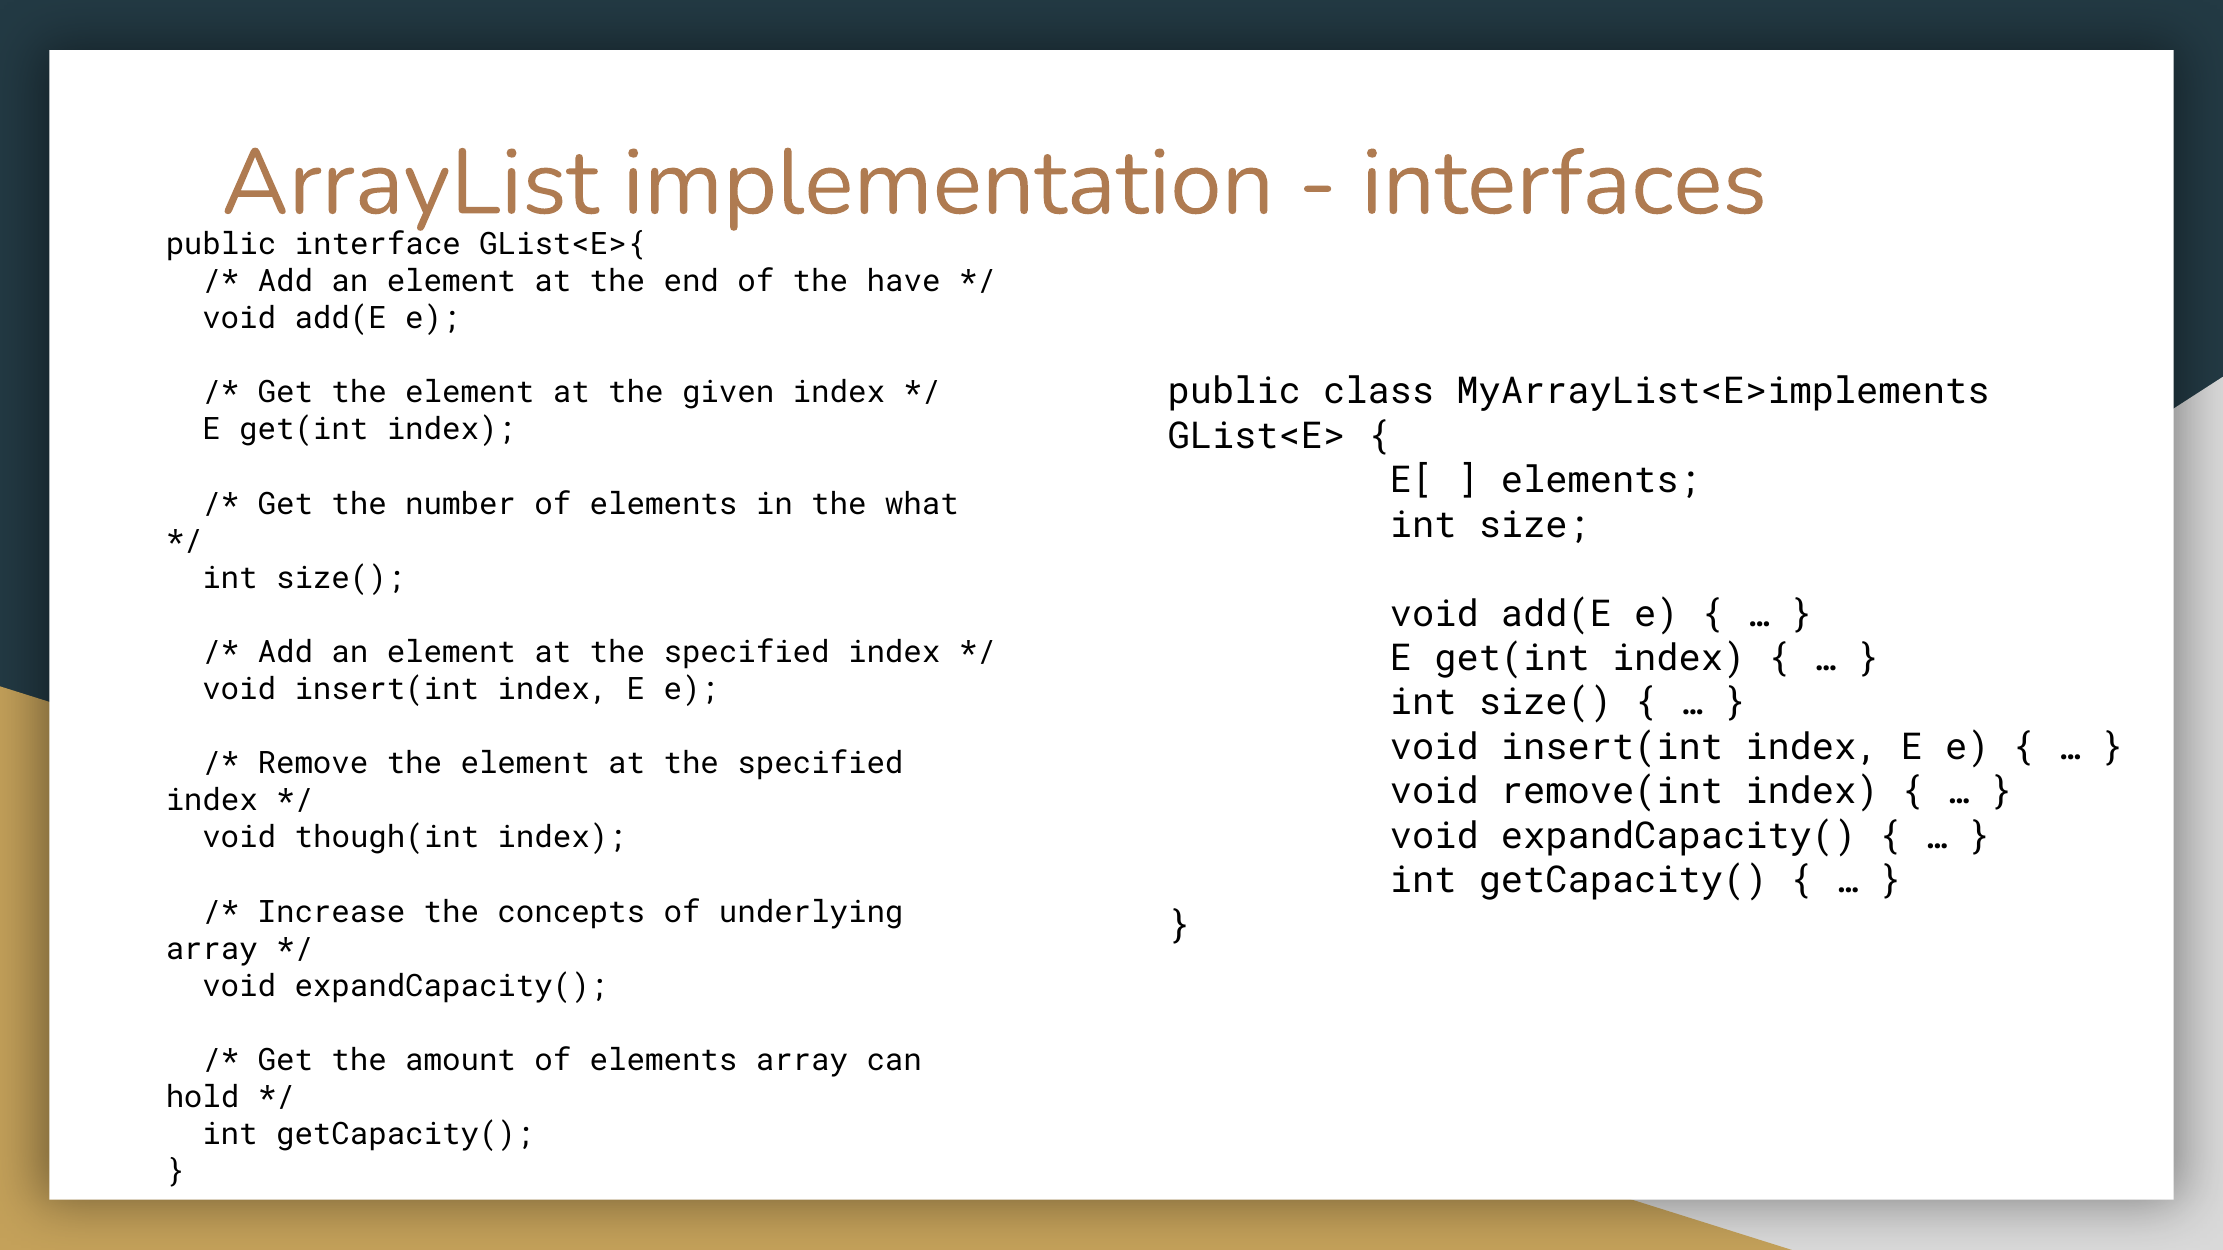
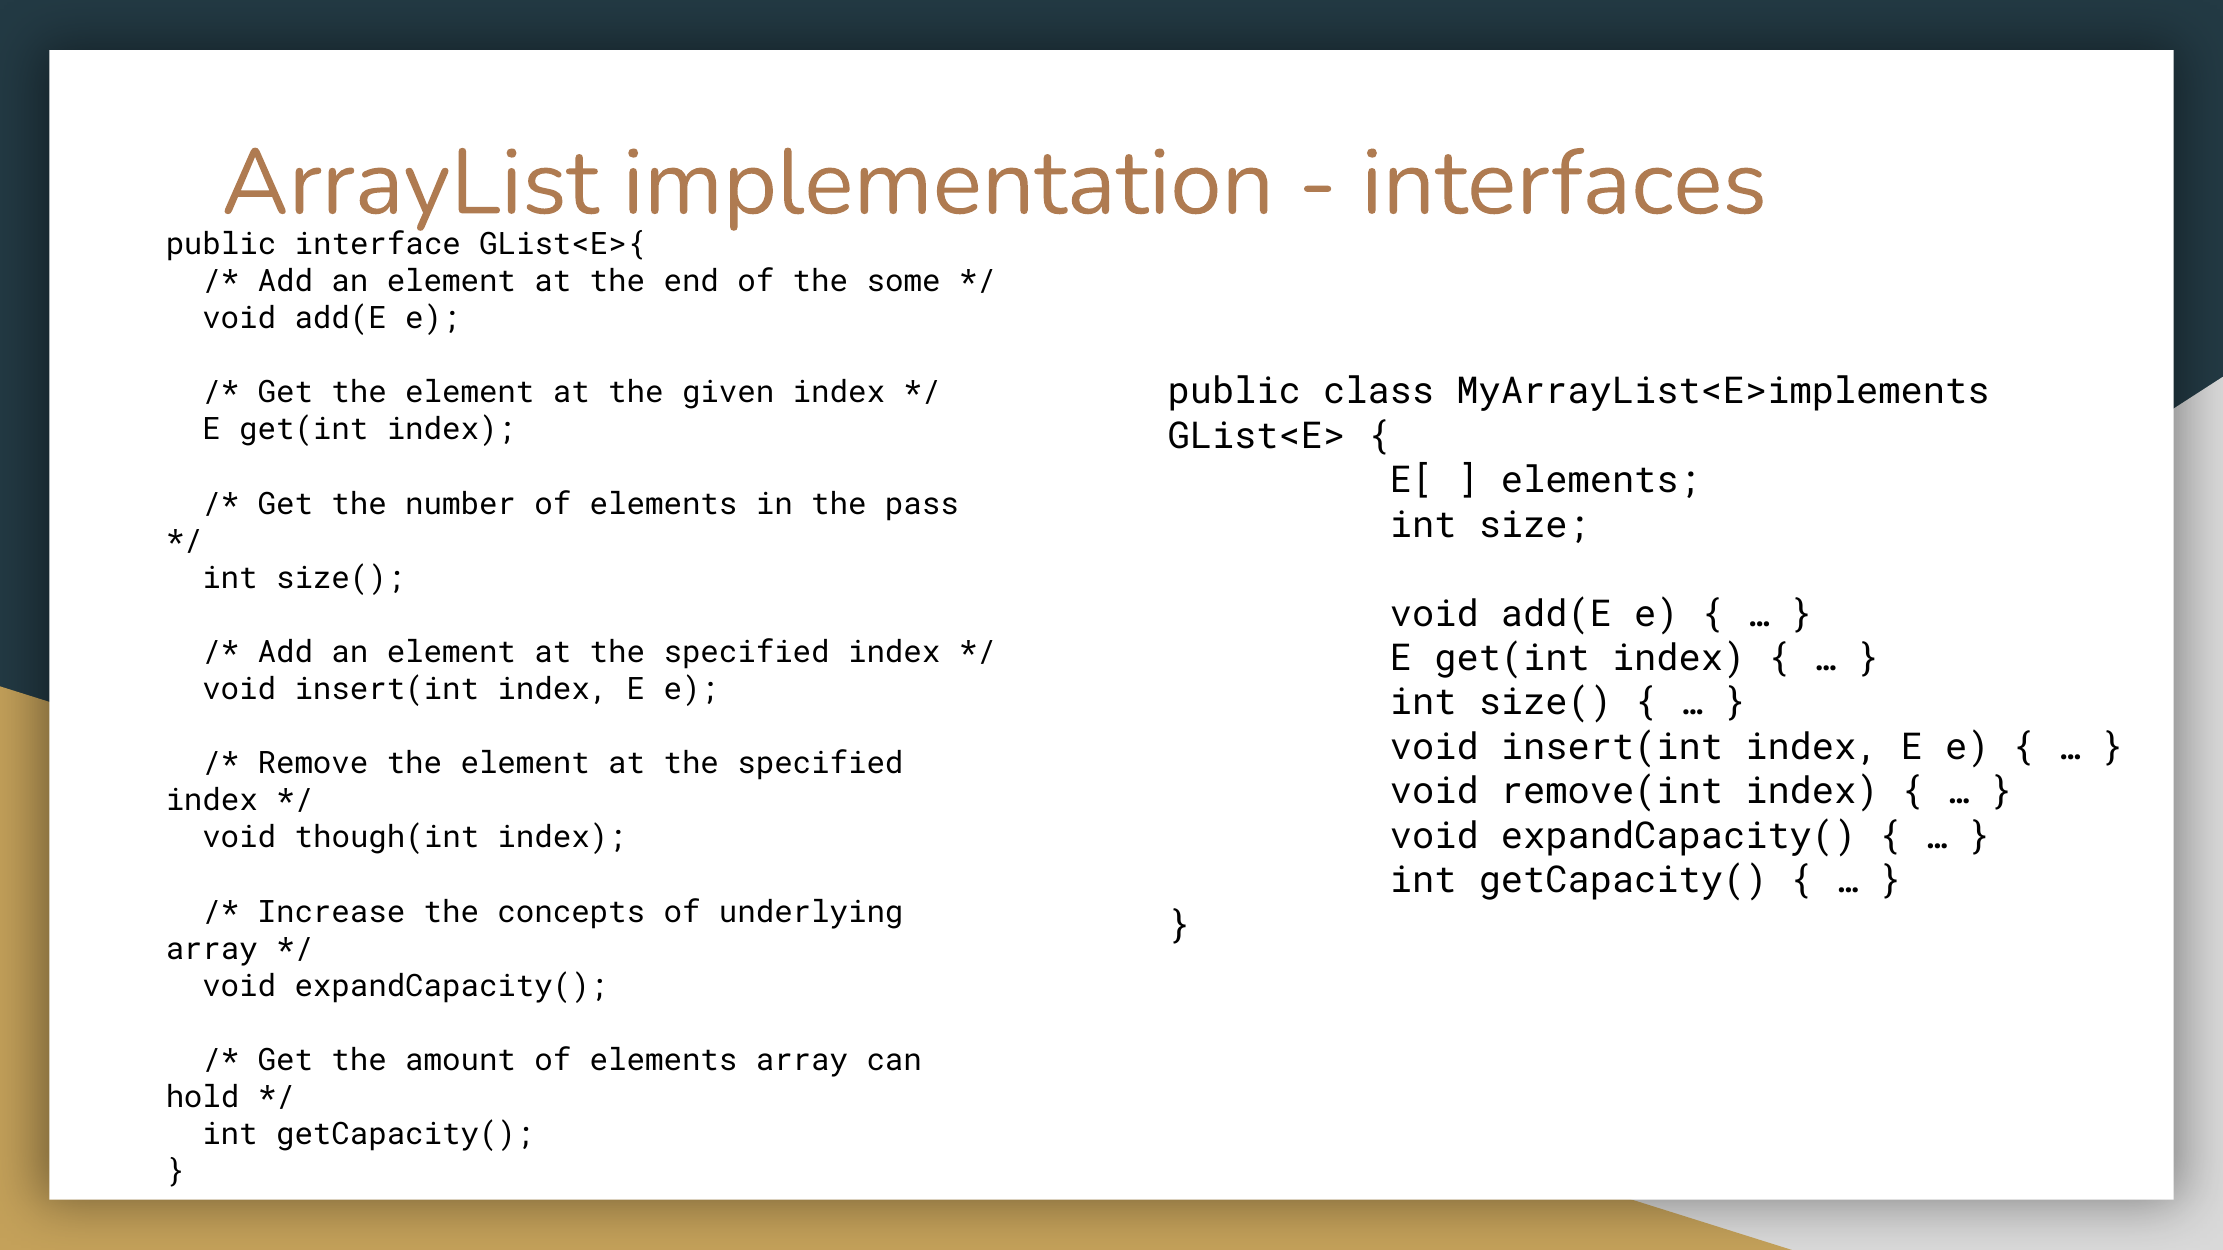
have: have -> some (904, 281)
what: what -> pass (922, 504)
